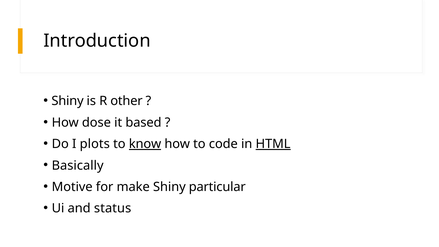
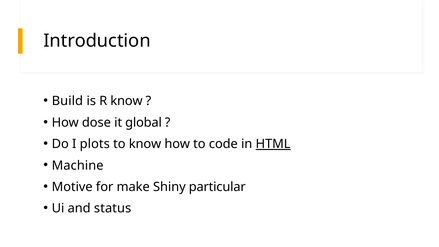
Shiny: Shiny -> Build (67, 101)
R other: other -> know (126, 101)
based: based -> global (144, 122)
know underline: present -> none (145, 144)
Basically: Basically -> Machine (78, 165)
